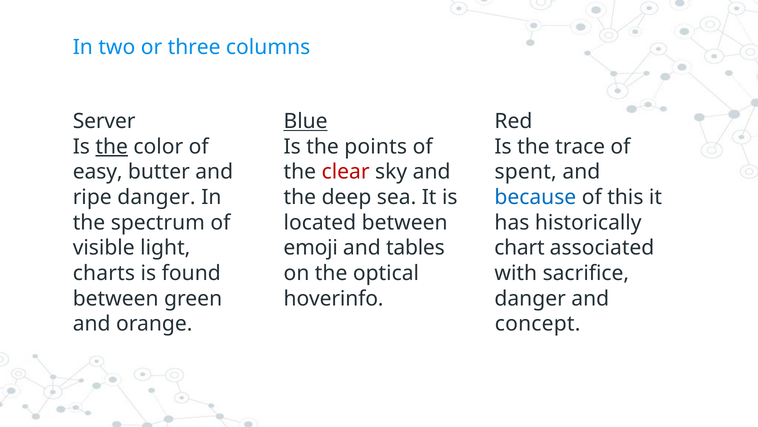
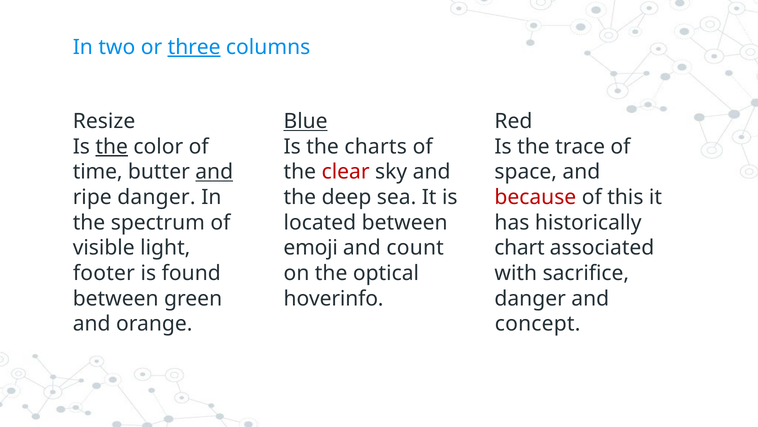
three underline: none -> present (194, 47)
Server: Server -> Resize (104, 121)
points: points -> charts (376, 146)
easy: easy -> time (98, 172)
and underline: none -> present (214, 172)
spent: spent -> space (526, 172)
because colour: blue -> red (535, 197)
tables: tables -> count (415, 248)
charts: charts -> footer (104, 273)
